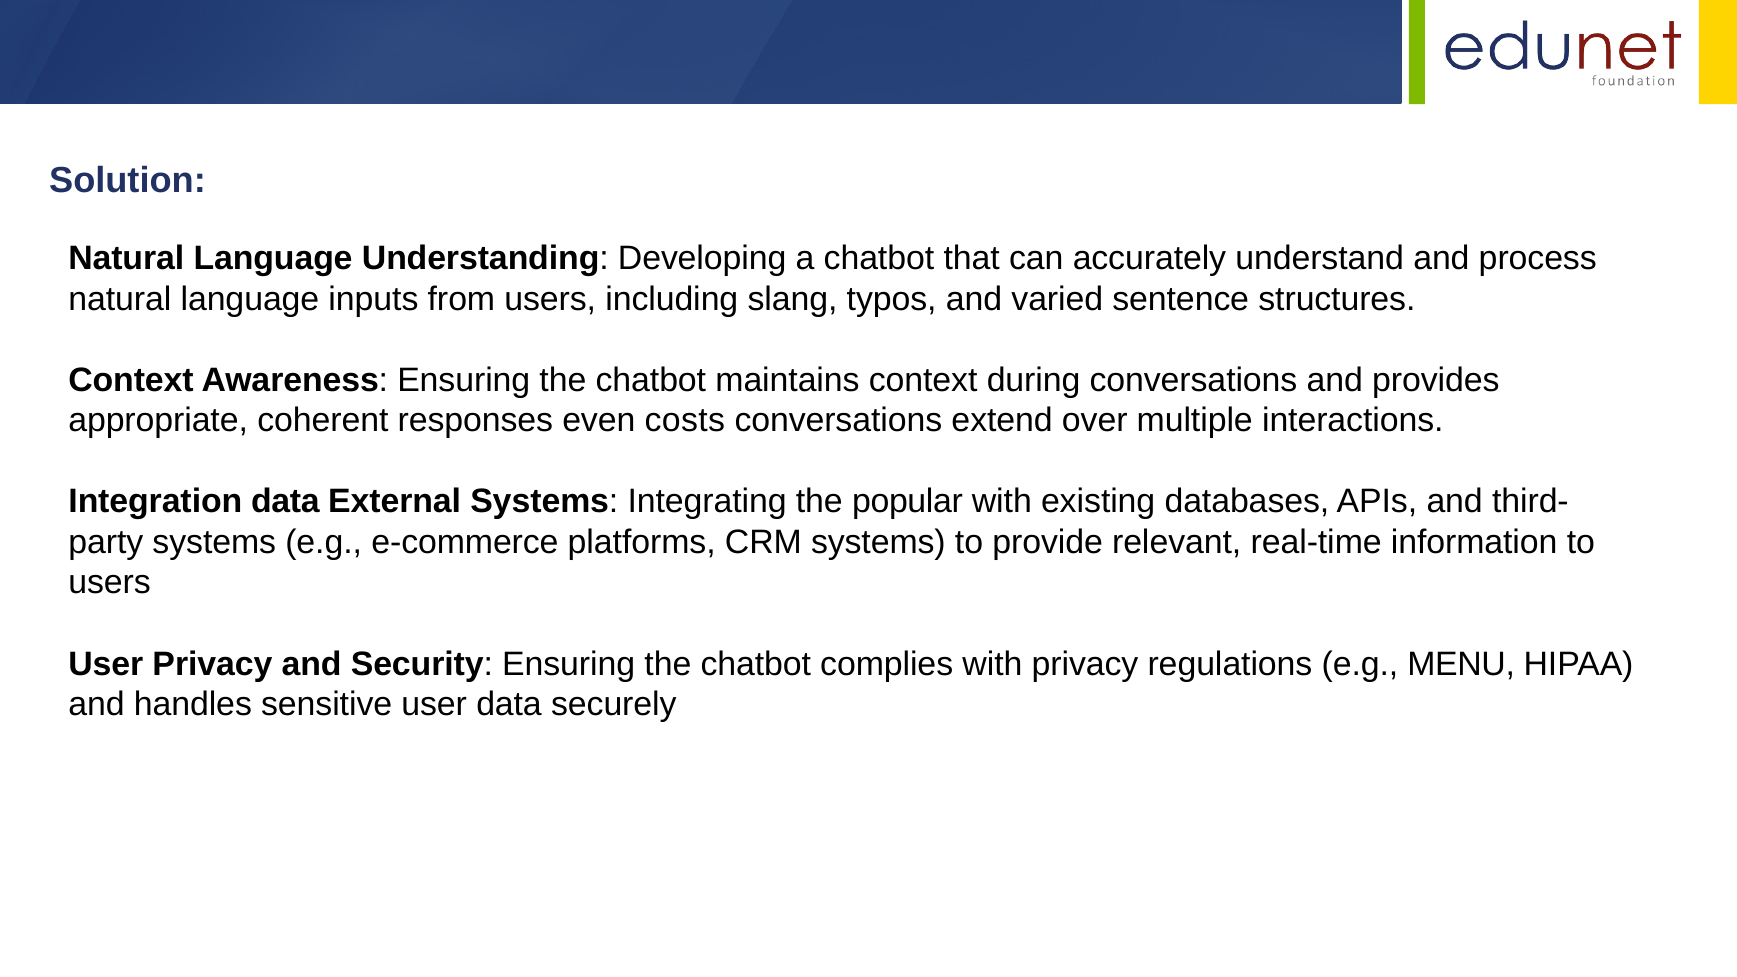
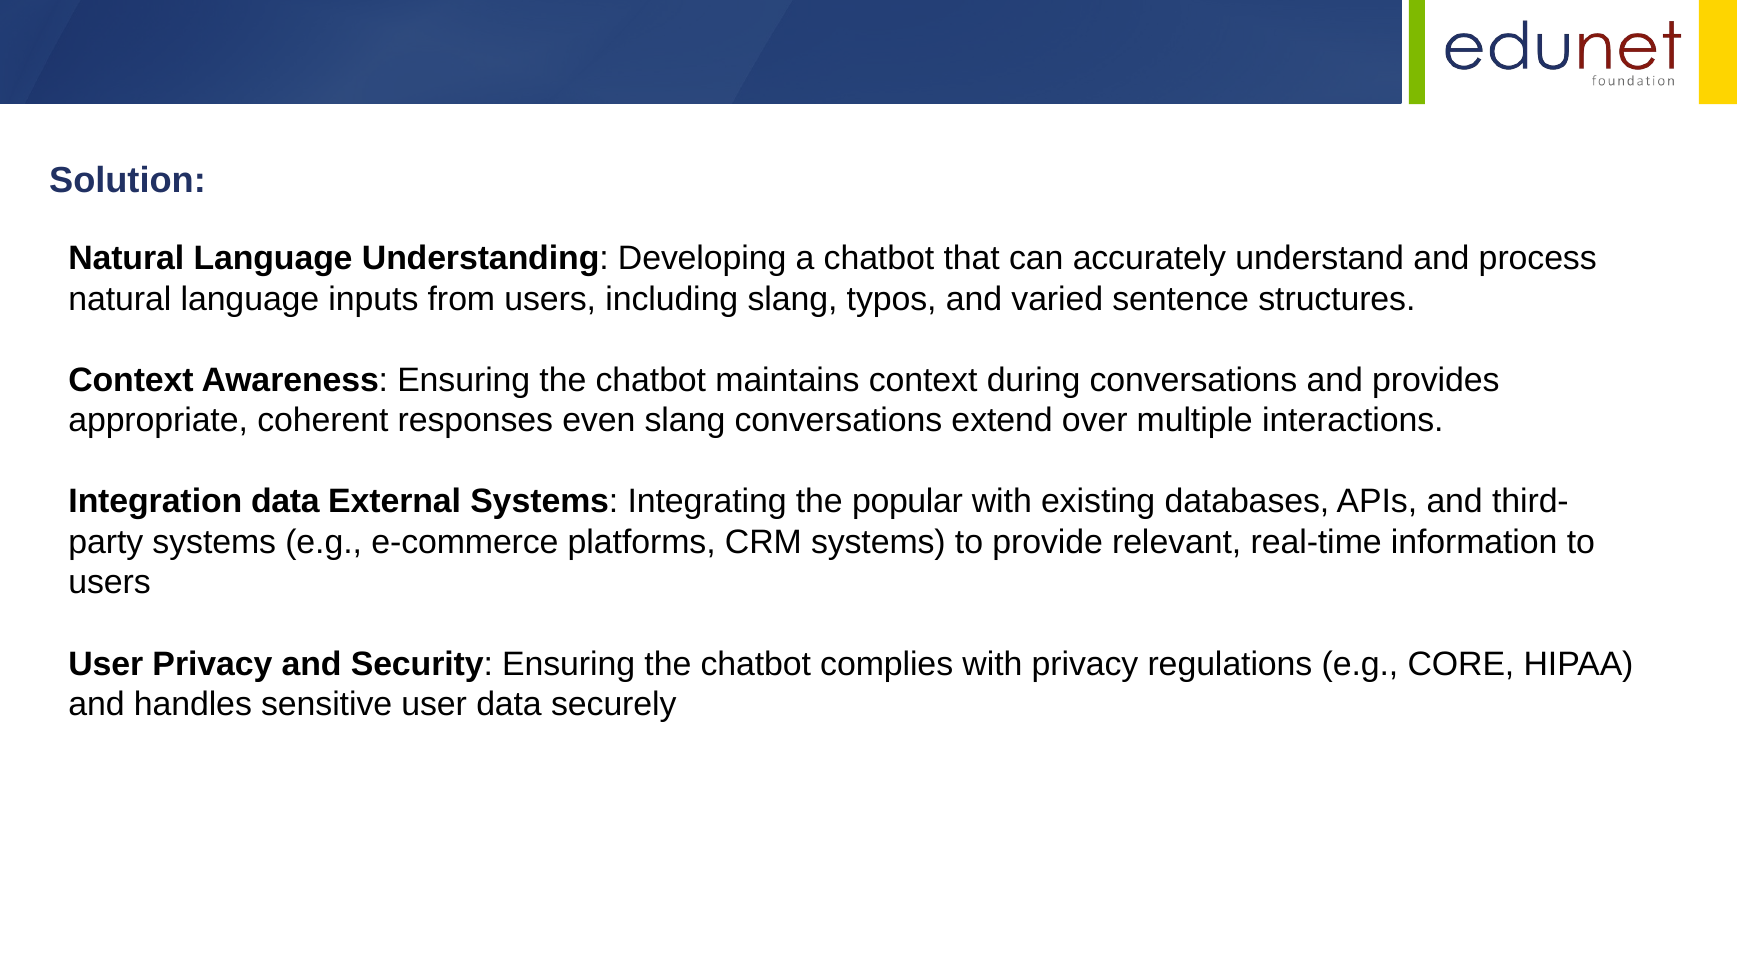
even costs: costs -> slang (685, 421)
MENU: MENU -> CORE (1461, 664)
